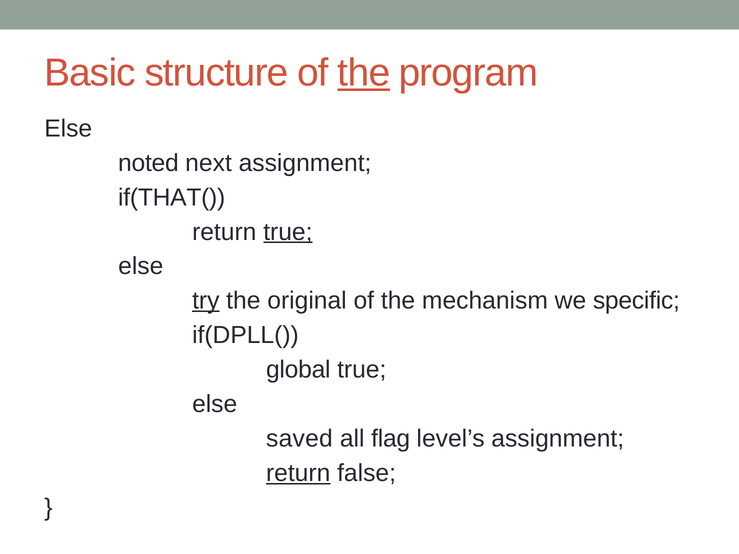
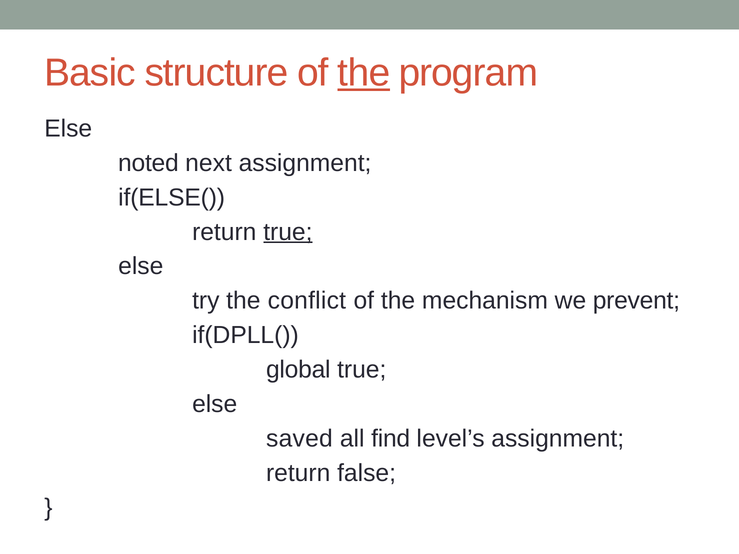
if(THAT(: if(THAT( -> if(ELSE( (172, 198)
try underline: present -> none (206, 301)
original: original -> conflict (307, 301)
specific: specific -> prevent (636, 301)
flag: flag -> find (391, 439)
return underline: present -> none (298, 473)
